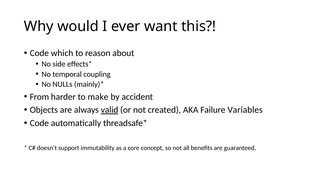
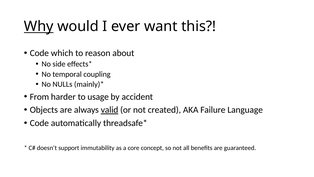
Why underline: none -> present (39, 26)
make: make -> usage (98, 97)
Variables: Variables -> Language (245, 110)
